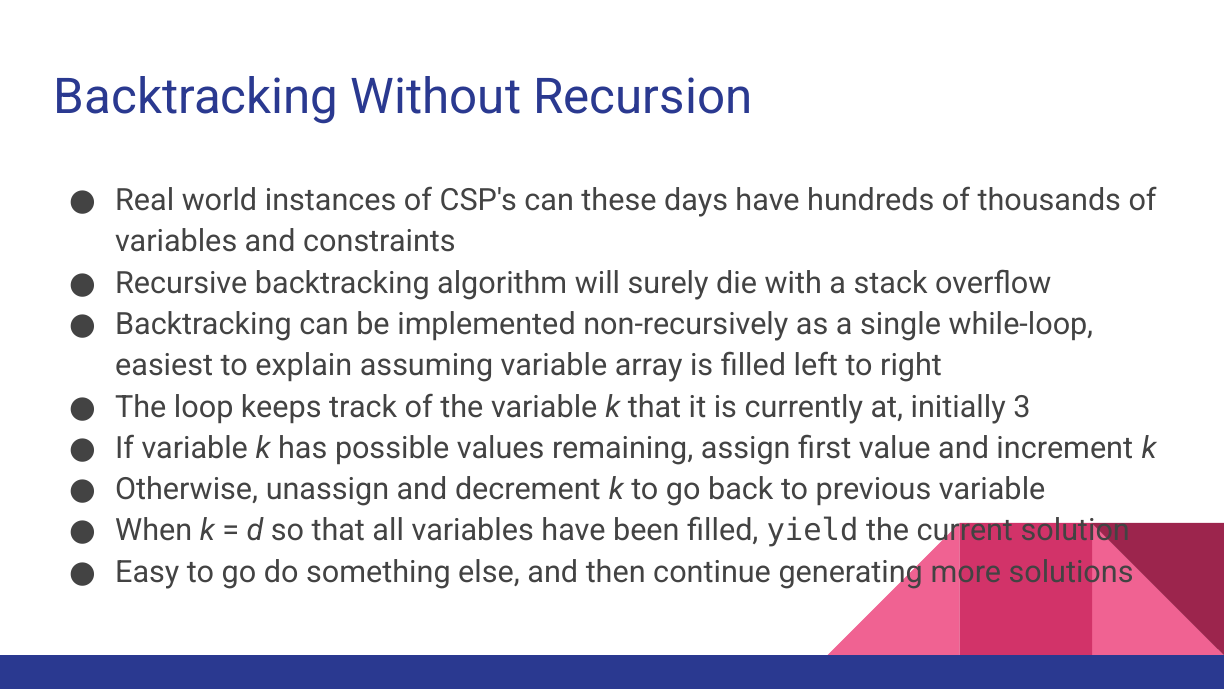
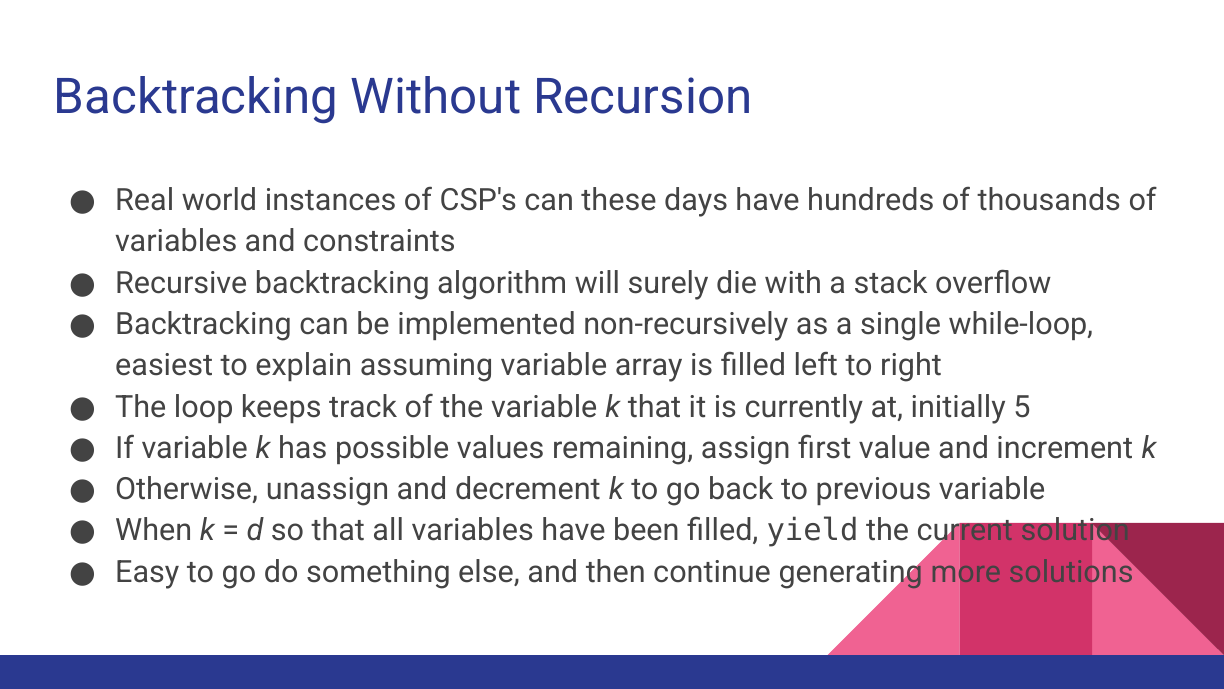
3: 3 -> 5 (1022, 407)
